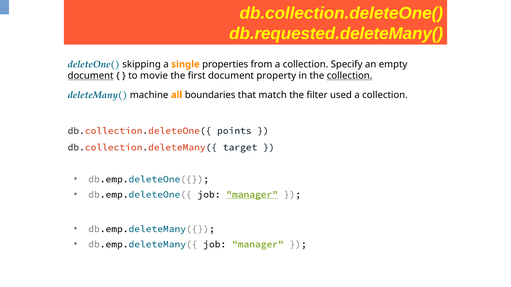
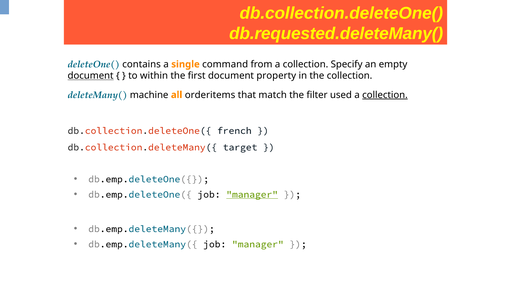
skipping: skipping -> contains (142, 64)
properties: properties -> command (225, 64)
movie: movie -> within (154, 76)
collection underline: present -> none (350, 76)
boundaries: boundaries -> orderitems (210, 95)
collection underline: none -> present (385, 95)
points: points -> french (234, 131)
